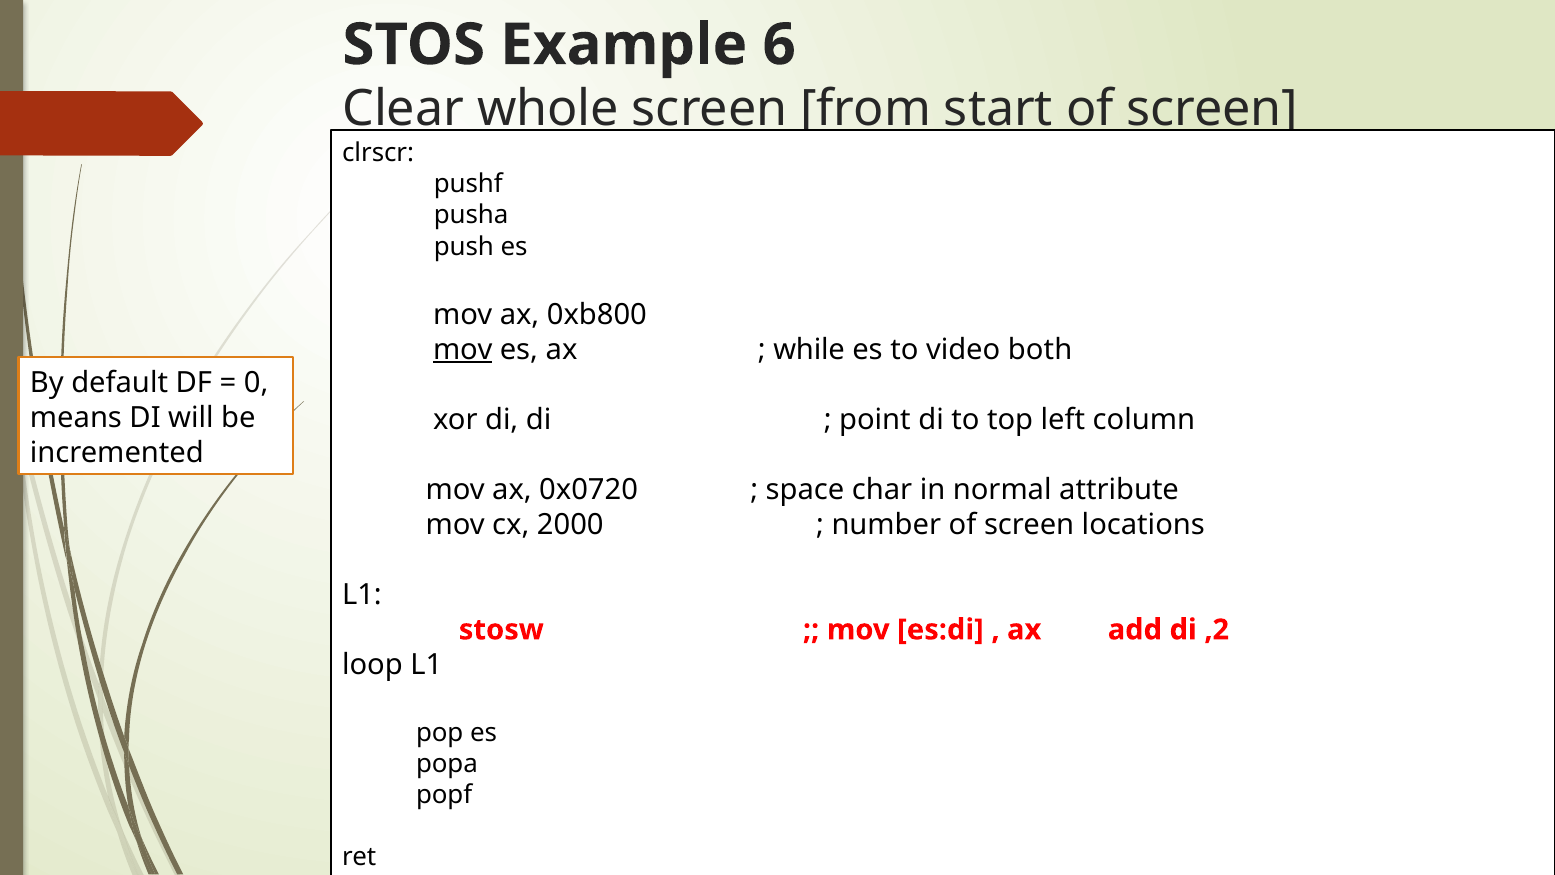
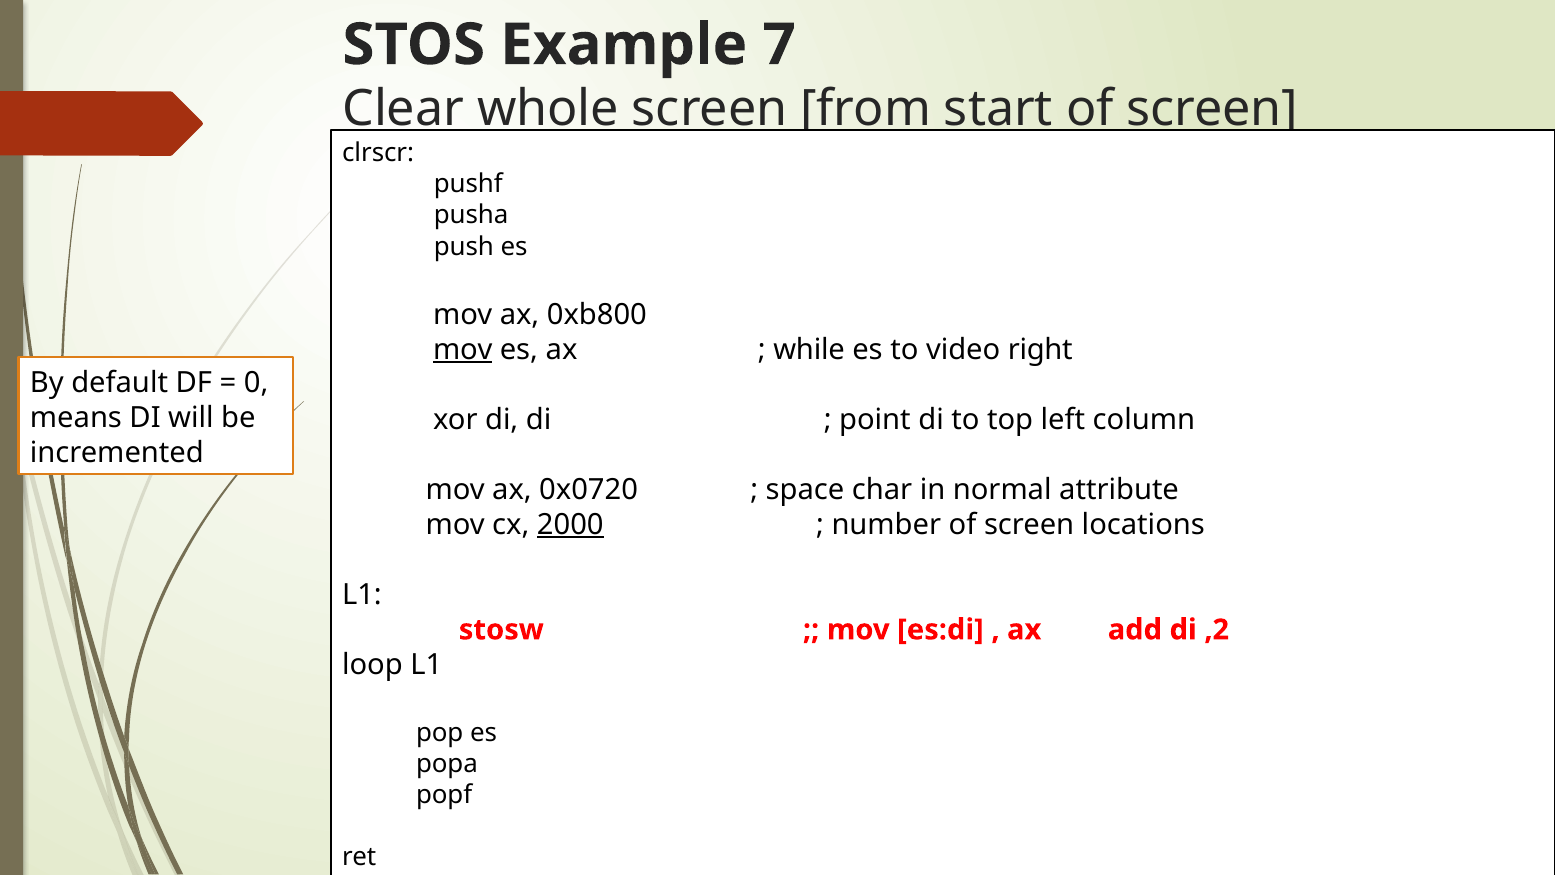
6: 6 -> 7 (779, 45)
both: both -> right (1040, 350)
2000 underline: none -> present (570, 525)
